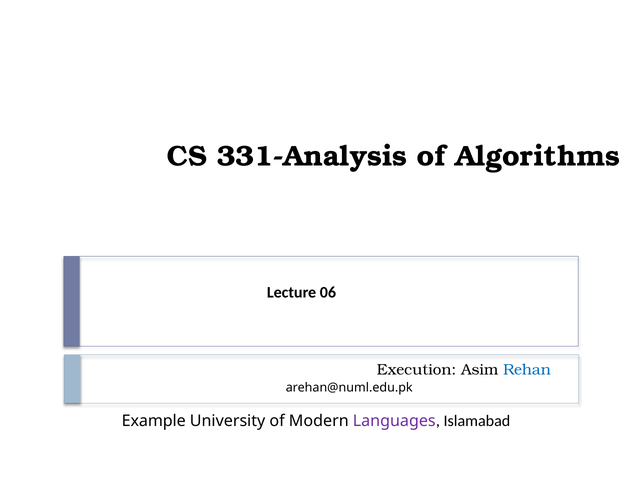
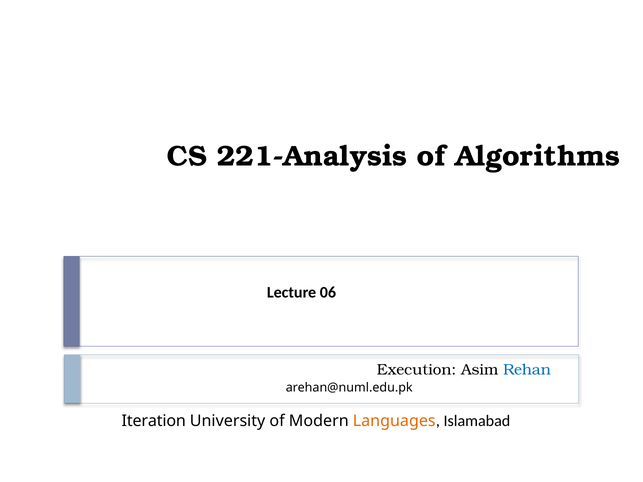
331-Analysis: 331-Analysis -> 221-Analysis (312, 156)
Example: Example -> Iteration (154, 421)
Languages colour: purple -> orange (394, 421)
